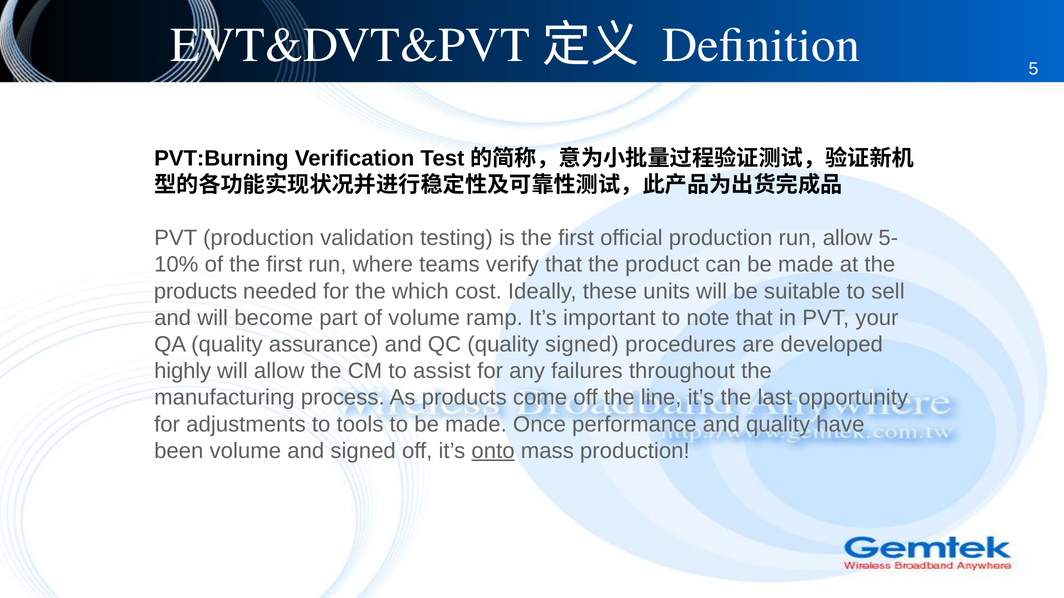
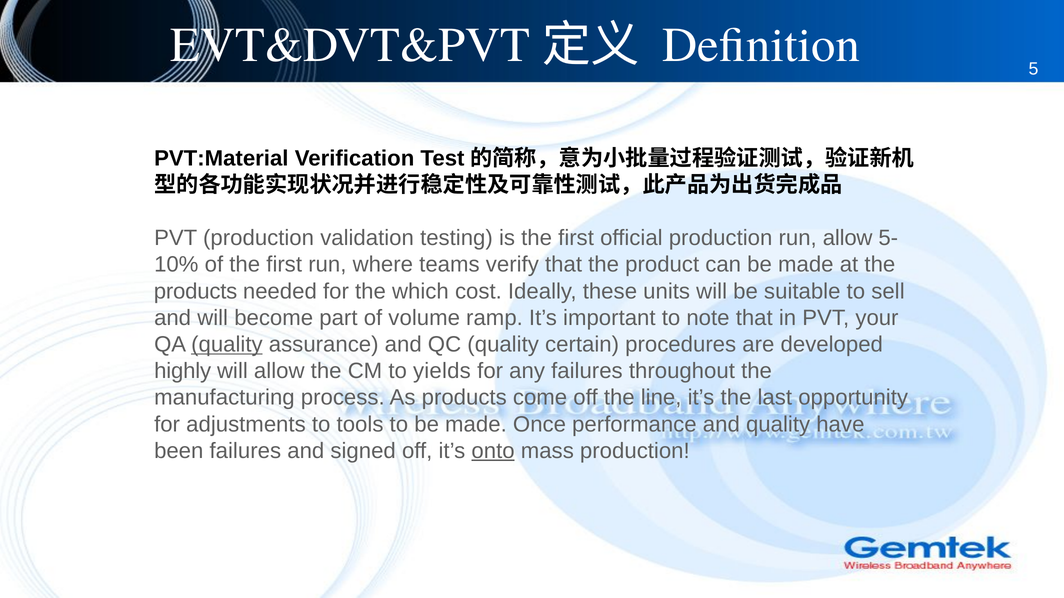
PVT:Burning: PVT:Burning -> PVT:Material (221, 158)
quality underline: none -> present (227, 345)
quality signed: signed -> certain (582, 345)
assist: assist -> yields (442, 371)
been volume: volume -> failures (245, 451)
